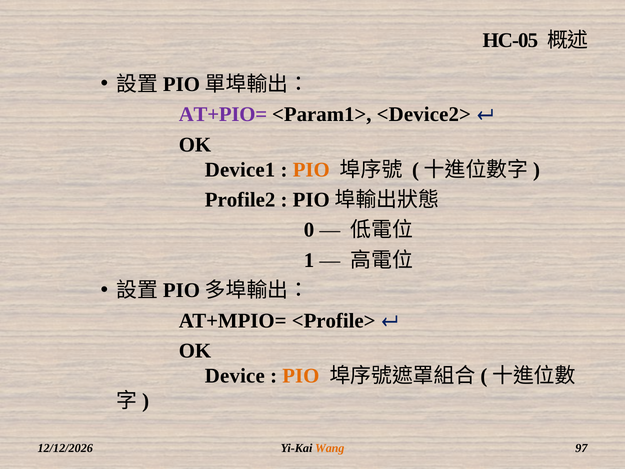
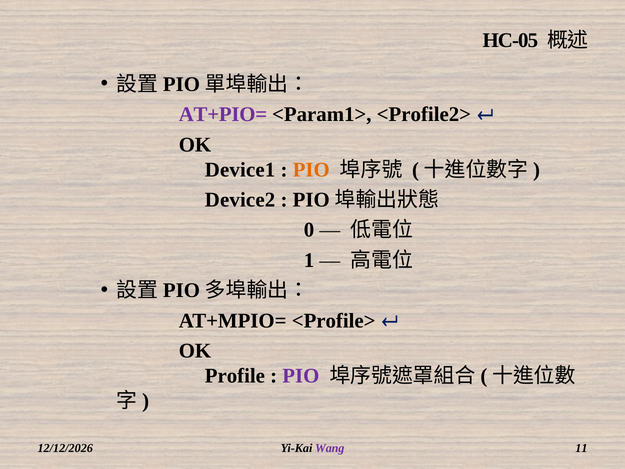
<Device2>: <Device2> -> <Profile2> (424, 114)
Profile2: Profile2 -> Device2 (240, 200)
Device: Device -> Profile (235, 376)
PIO colour: orange -> purple (301, 376)
Wang colour: orange -> purple (330, 448)
97: 97 -> 11 (581, 448)
